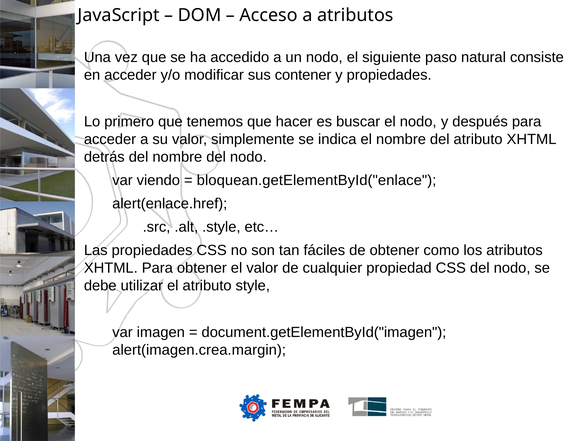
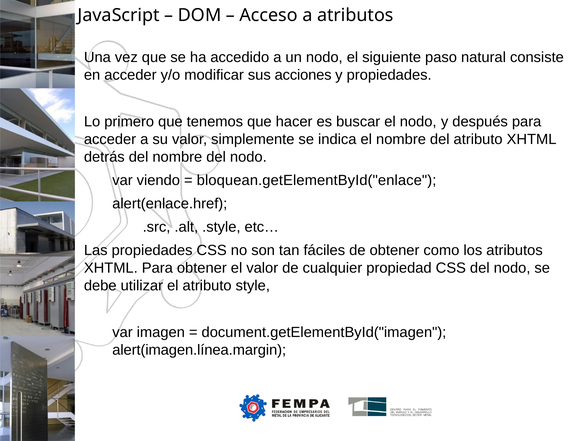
contener: contener -> acciones (303, 75)
alert(imagen.crea.margin: alert(imagen.crea.margin -> alert(imagen.línea.margin (199, 350)
